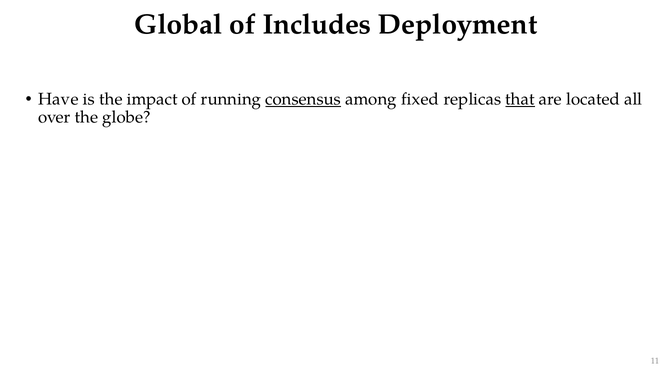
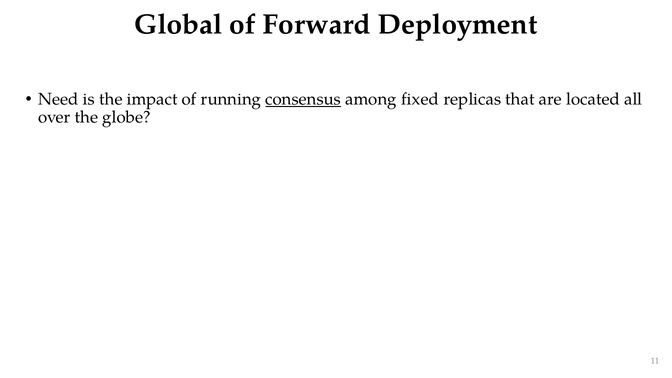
Includes: Includes -> Forward (317, 25)
Have: Have -> Need (59, 99)
that underline: present -> none (520, 99)
